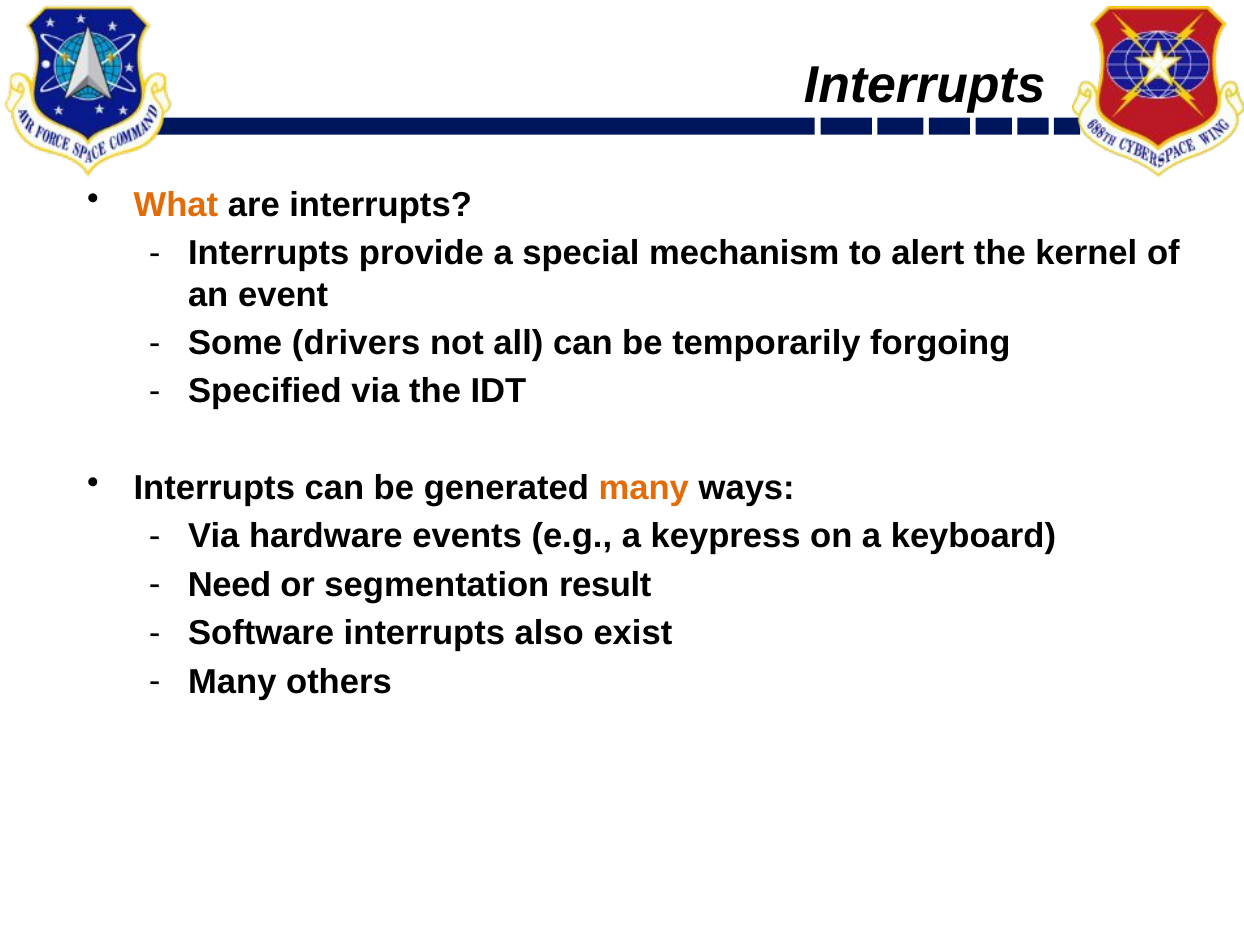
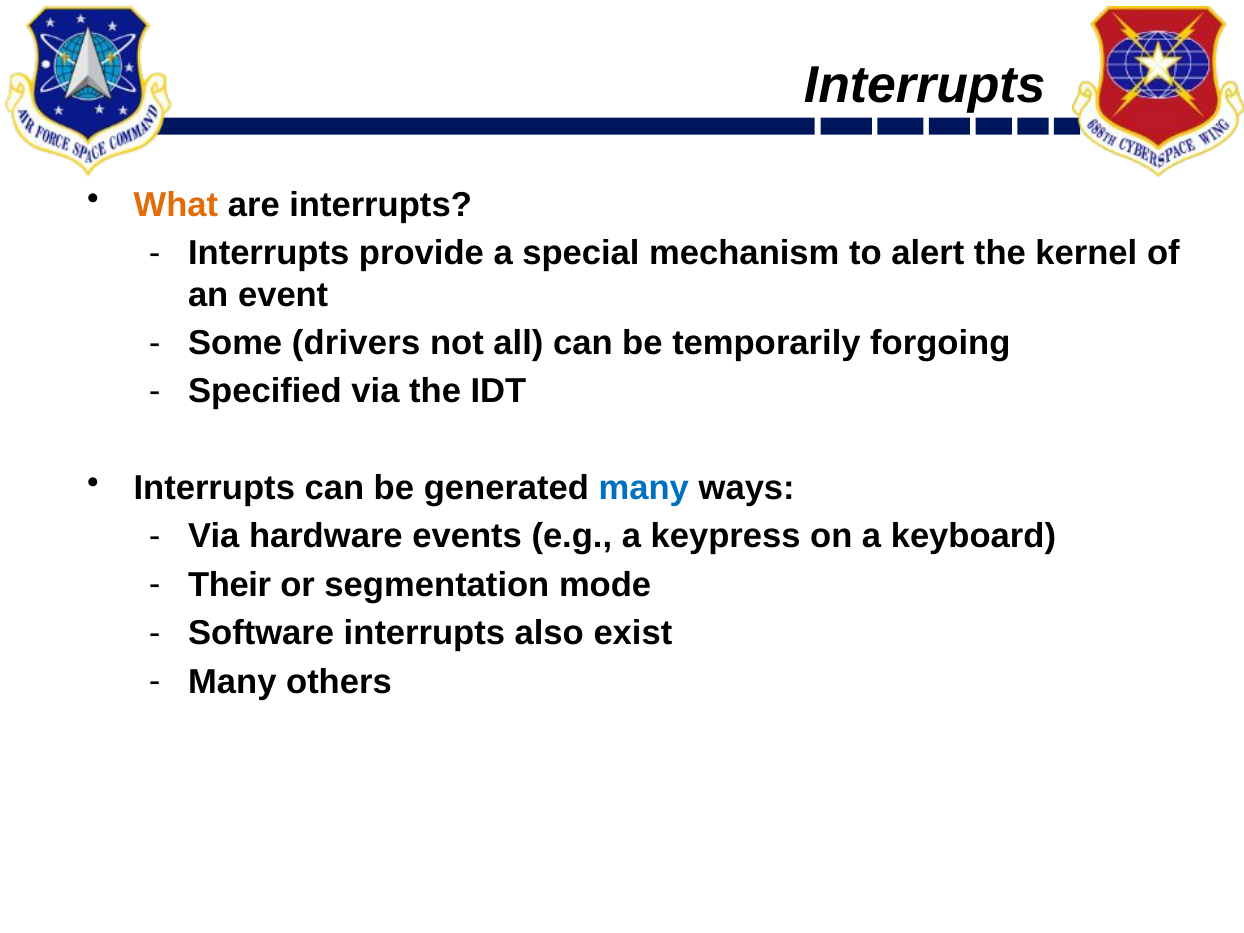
many colour: orange -> blue (644, 488)
Need: Need -> Their (230, 585)
result: result -> mode (605, 585)
